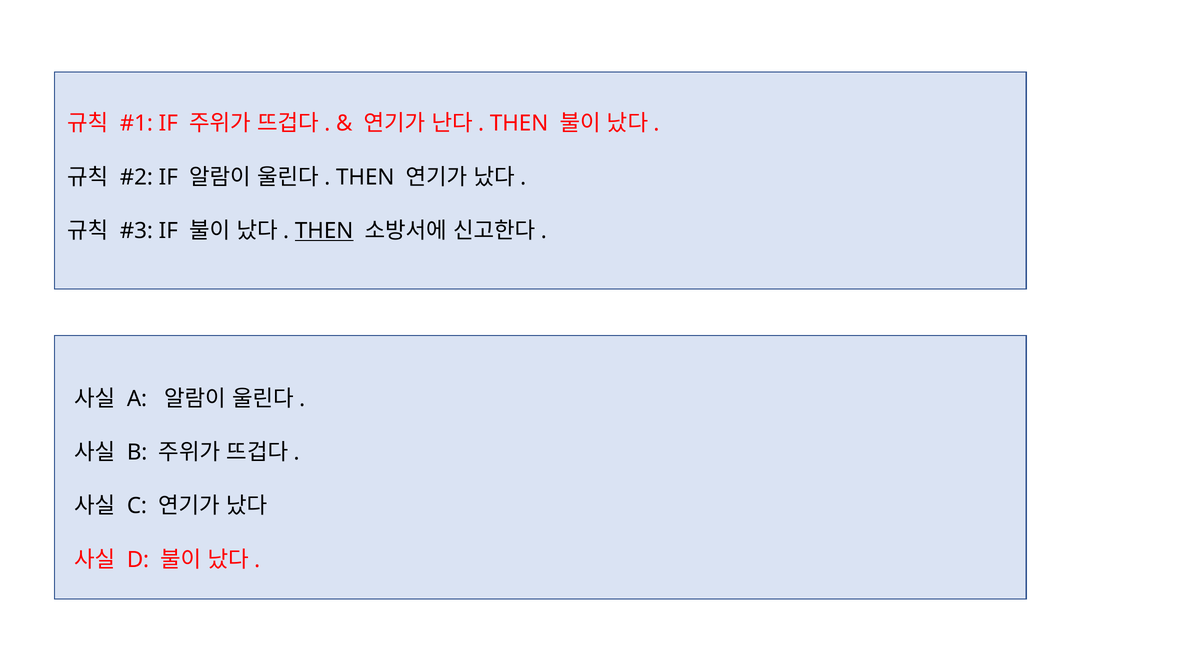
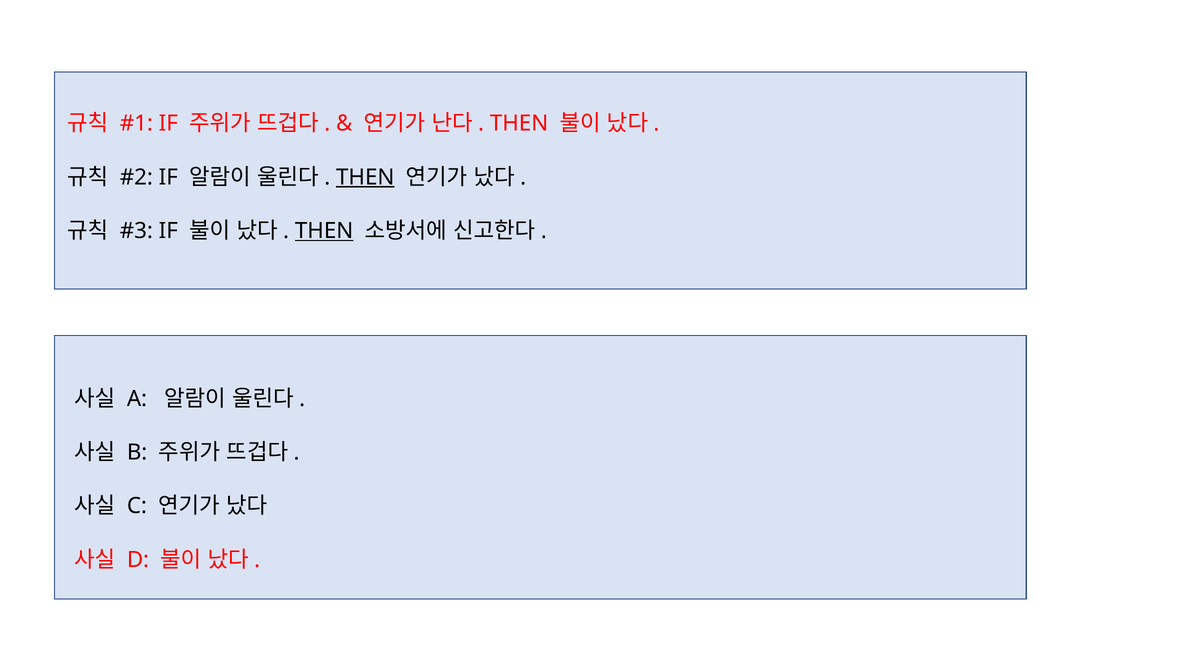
THEN underline: none -> present (365, 177)
